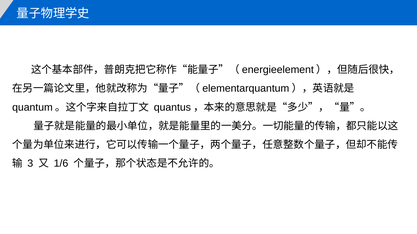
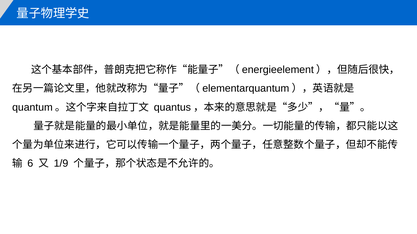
3: 3 -> 6 (30, 164)
1/6: 1/6 -> 1/9 (61, 164)
